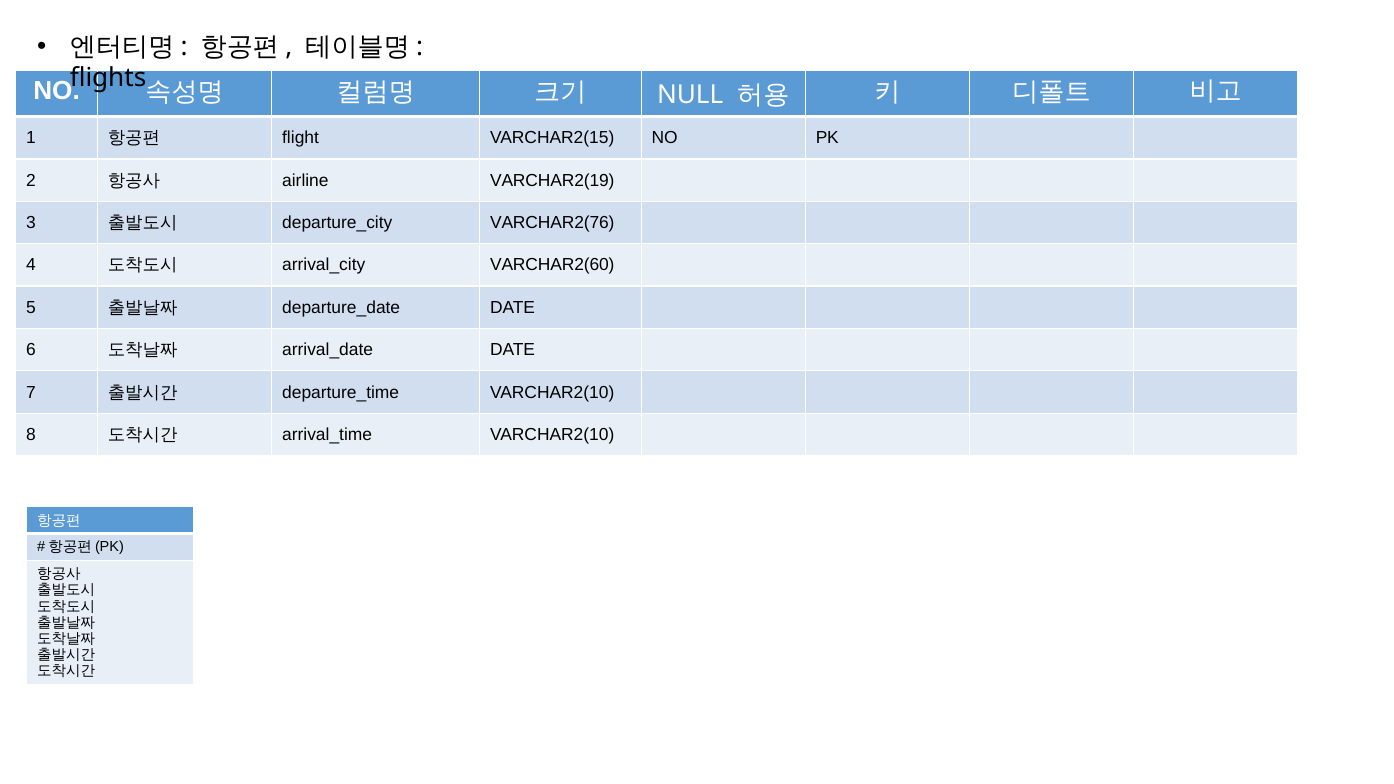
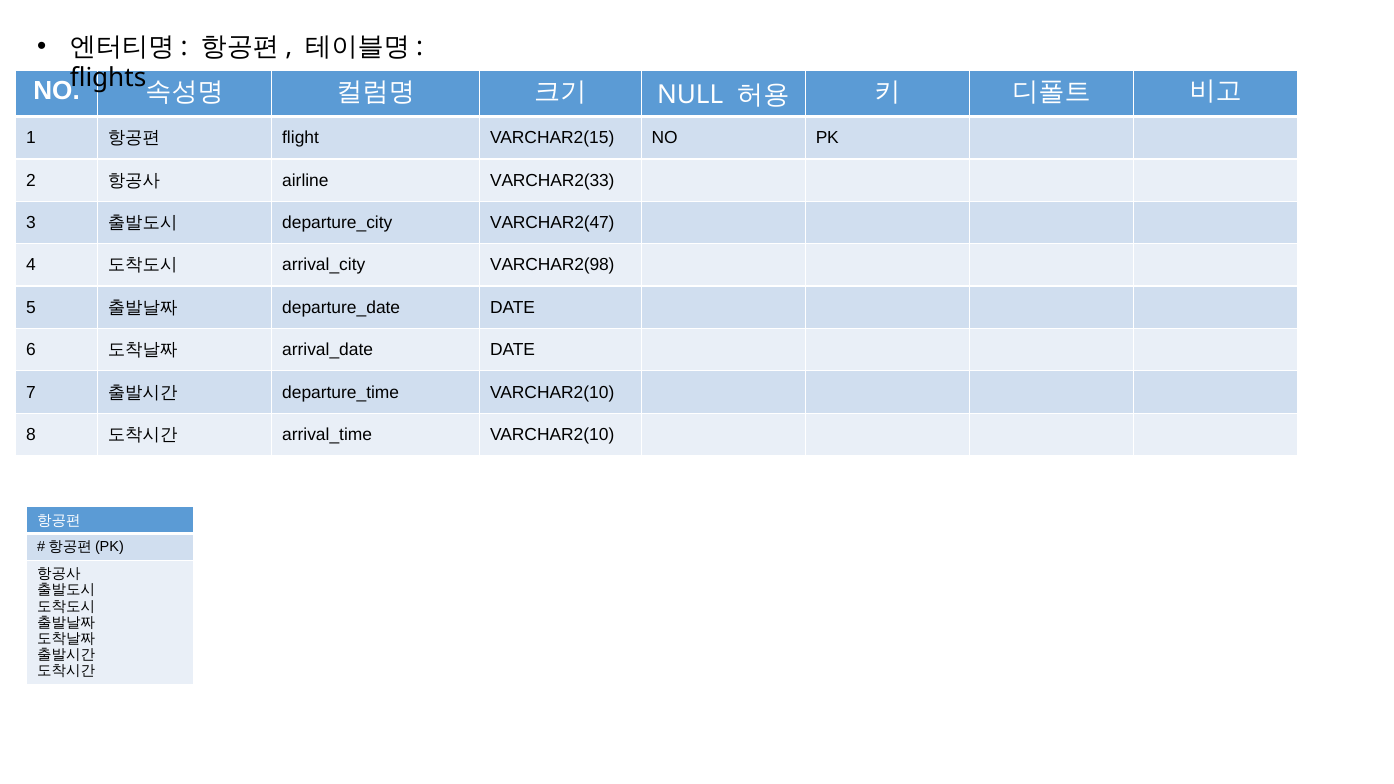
VARCHAR2(19: VARCHAR2(19 -> VARCHAR2(33 (552, 180)
VARCHAR2(76: VARCHAR2(76 -> VARCHAR2(47 (552, 223)
VARCHAR2(60: VARCHAR2(60 -> VARCHAR2(98 (552, 265)
